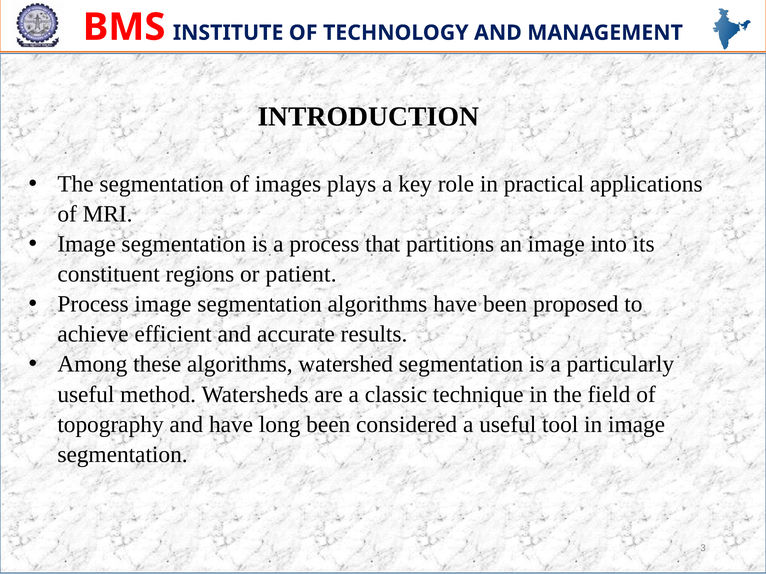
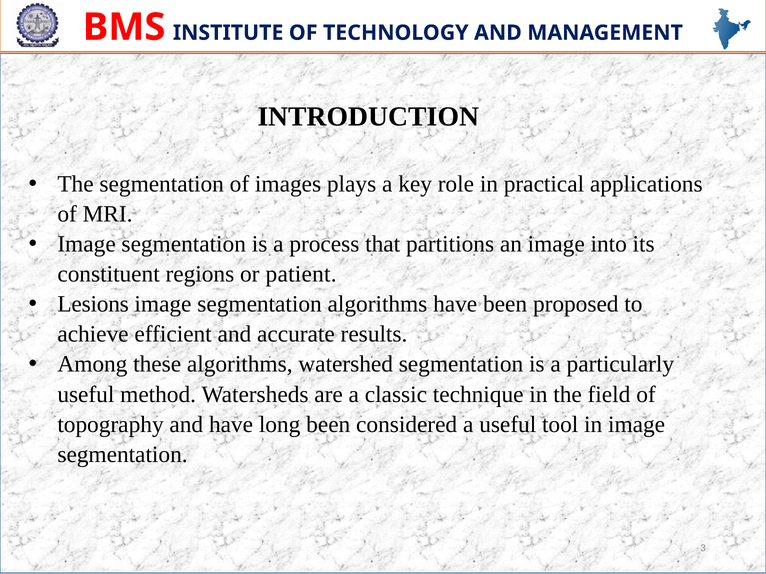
Process: Process -> Lesions (93, 305)
